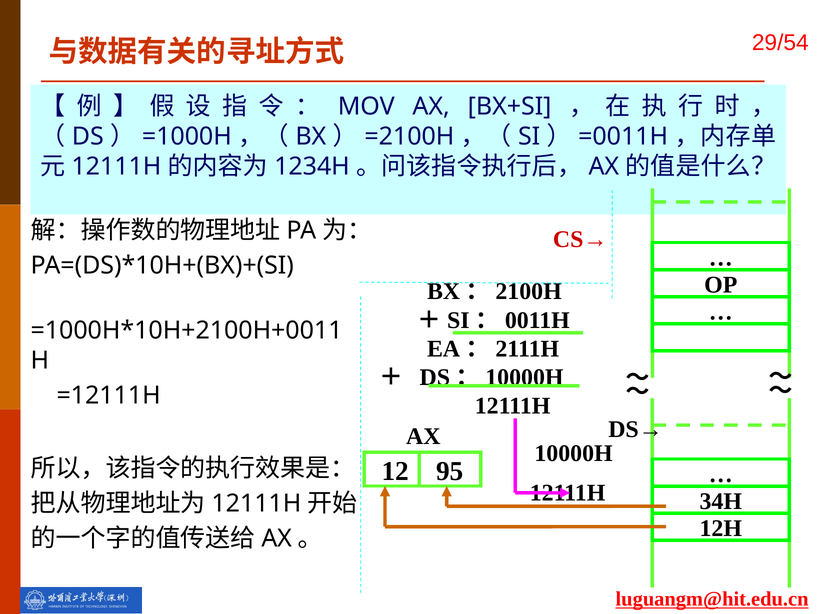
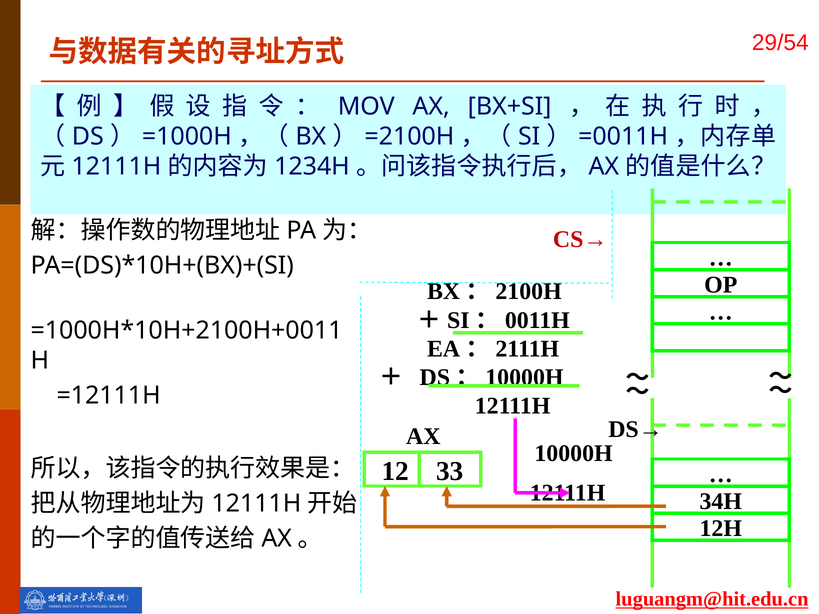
95: 95 -> 33 (450, 471)
